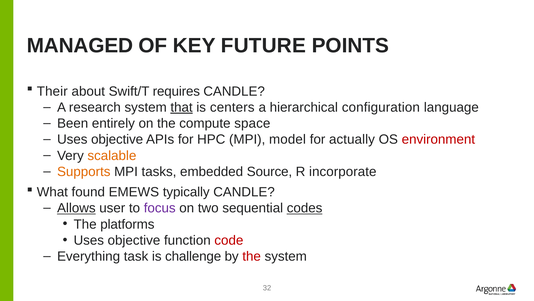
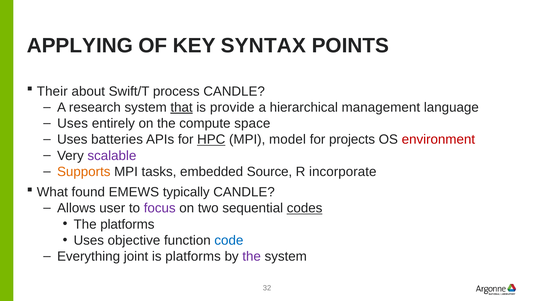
MANAGED: MANAGED -> APPLYING (80, 46)
FUTURE: FUTURE -> SYNTAX (263, 46)
requires: requires -> process (176, 91)
centers: centers -> provide (232, 107)
configuration: configuration -> management (381, 107)
Been: Been -> Uses (73, 123)
objective: objective -> batteries (117, 139)
HPC underline: none -> present (211, 139)
actually: actually -> projects (352, 139)
scalable colour: orange -> purple (112, 155)
Allows underline: present -> none (76, 208)
code colour: red -> blue (229, 240)
task: task -> joint (136, 256)
is challenge: challenge -> platforms (193, 256)
the colour: red -> purple (252, 256)
